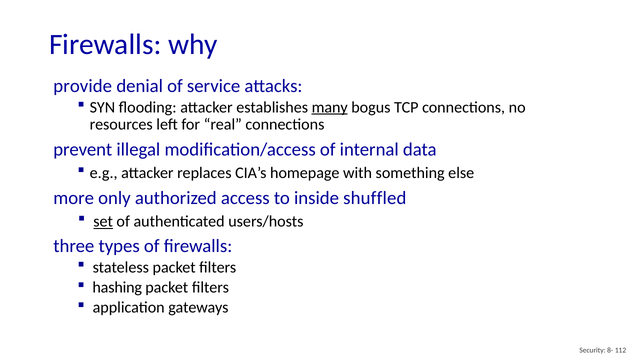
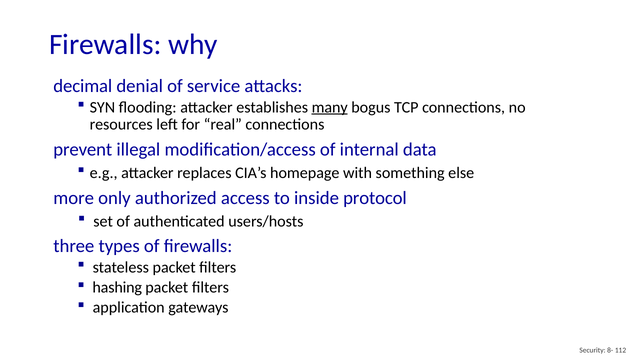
provide: provide -> decimal (83, 86)
shuffled: shuffled -> protocol (375, 198)
set underline: present -> none (103, 221)
